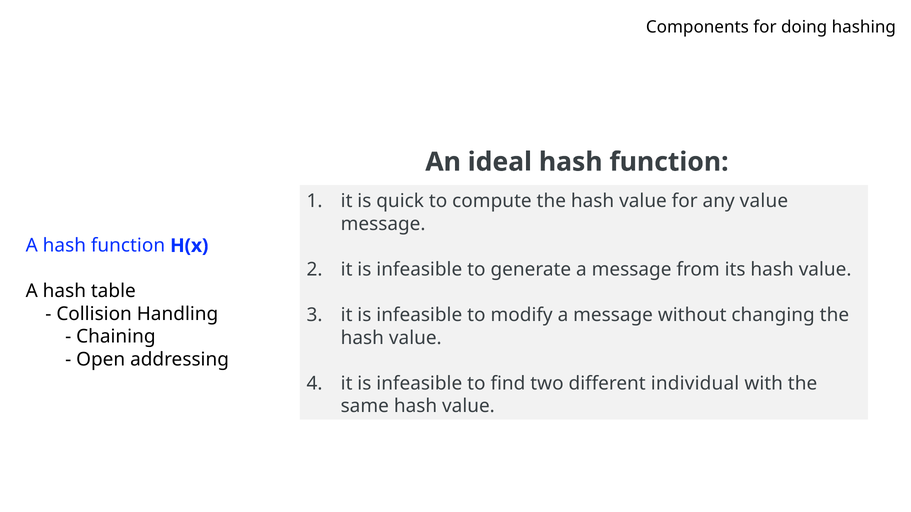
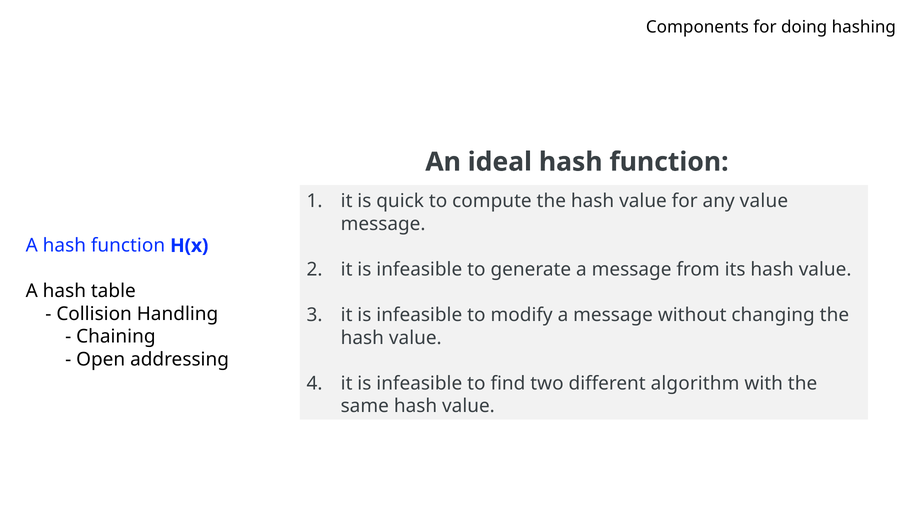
individual: individual -> algorithm (695, 384)
